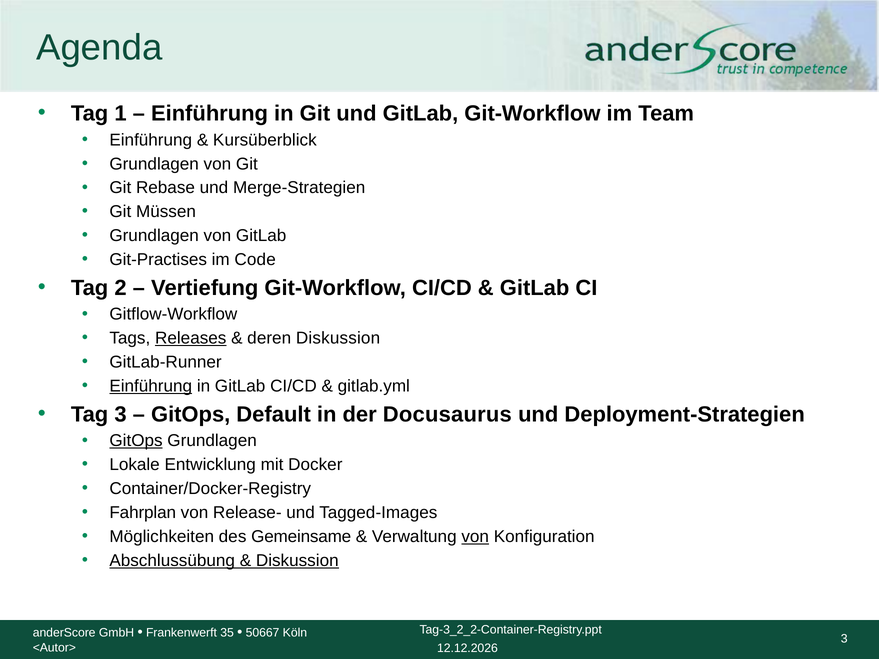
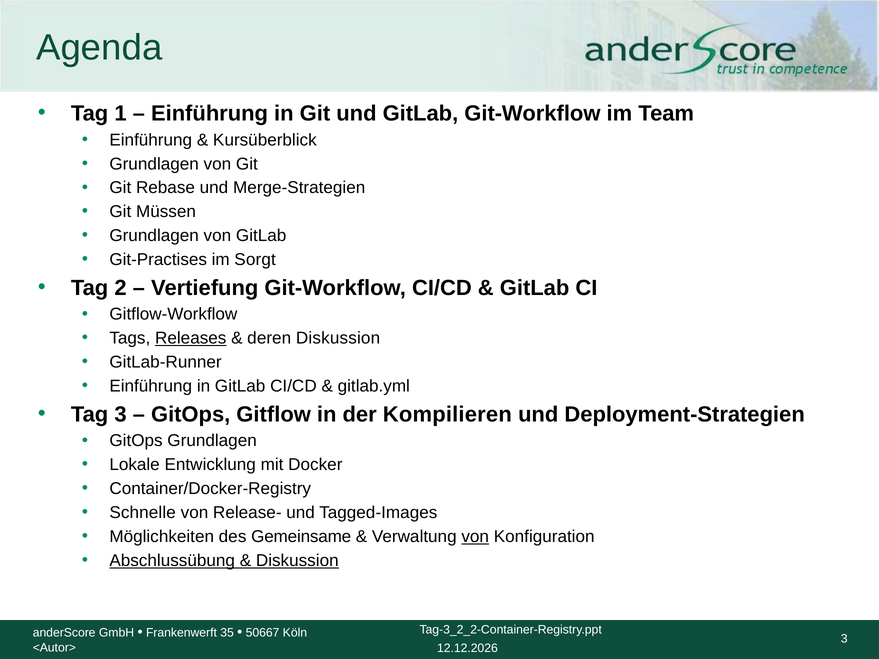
Code: Code -> Sorgt (255, 260)
Einführung underline: present -> none (151, 386)
Default: Default -> Gitflow (274, 414)
Docusaurus: Docusaurus -> Kompilieren (447, 414)
GitOps underline: present -> none (136, 441)
Fahrplan: Fahrplan -> Schnelle (143, 513)
